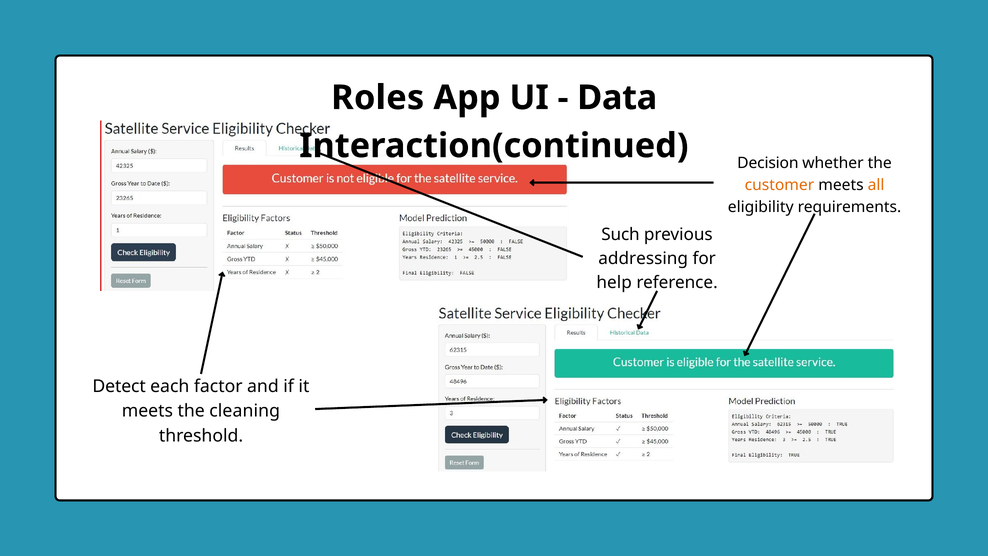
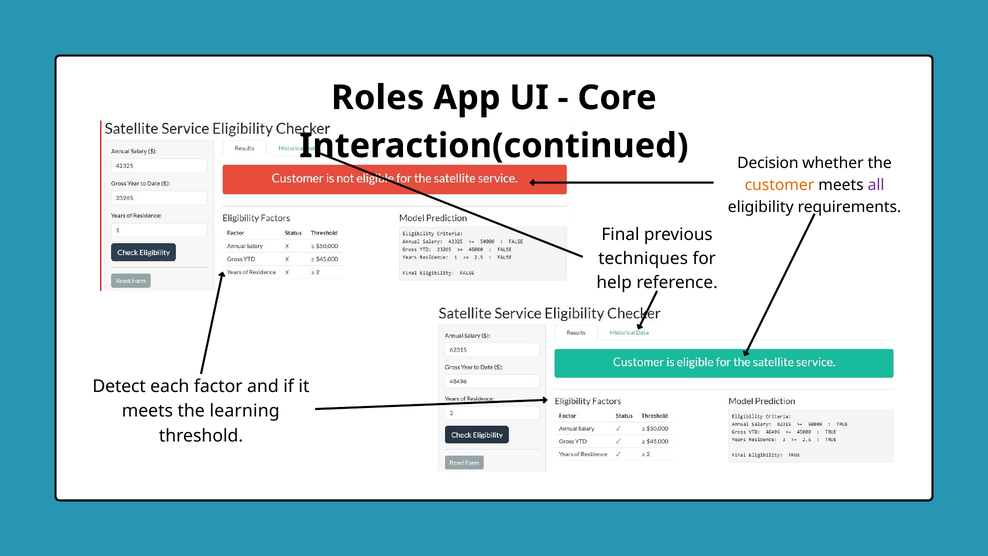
Data: Data -> Core (617, 98)
all colour: orange -> purple (876, 185)
Such: Such -> Final (620, 235)
addressing: addressing -> techniques (643, 259)
cleaning: cleaning -> learning (245, 411)
